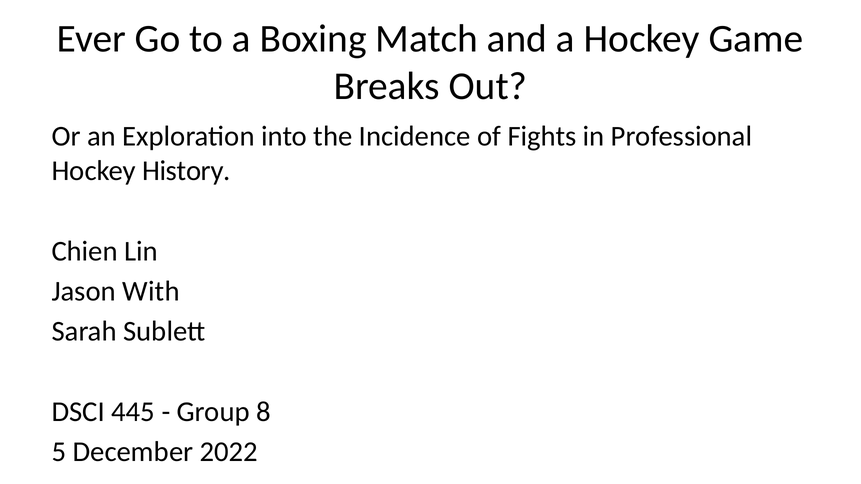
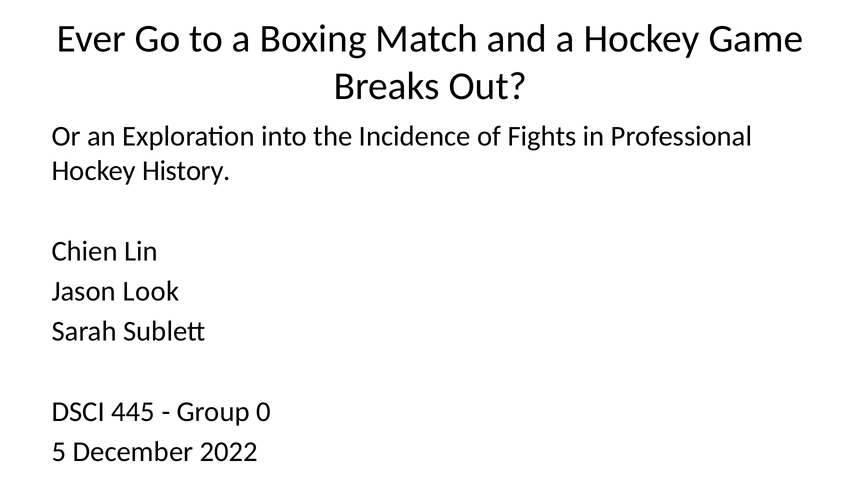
With: With -> Look (151, 292)
8: 8 -> 0 (263, 412)
